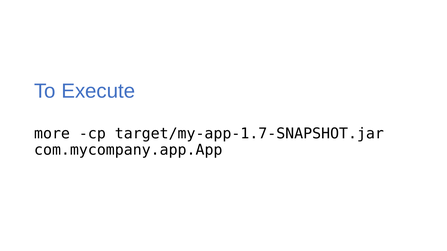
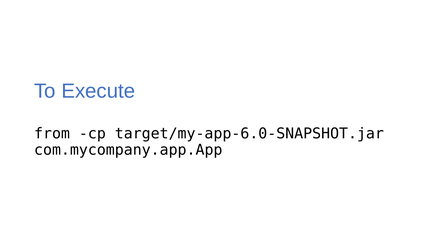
more: more -> from (52, 134)
target/my-app-1.7-SNAPSHOT.jar: target/my-app-1.7-SNAPSHOT.jar -> target/my-app-6.0-SNAPSHOT.jar (249, 134)
